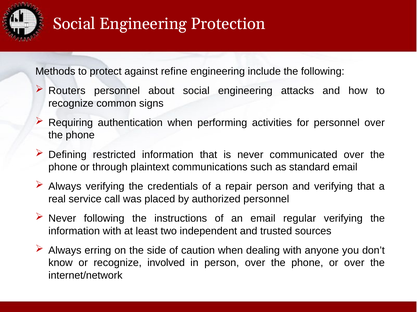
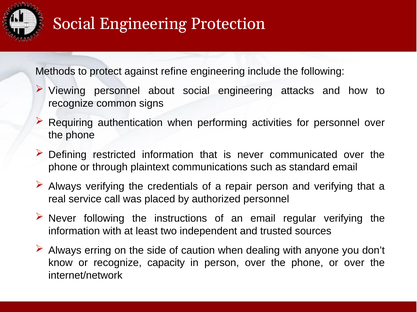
Routers: Routers -> Viewing (67, 91)
involved: involved -> capacity (166, 263)
